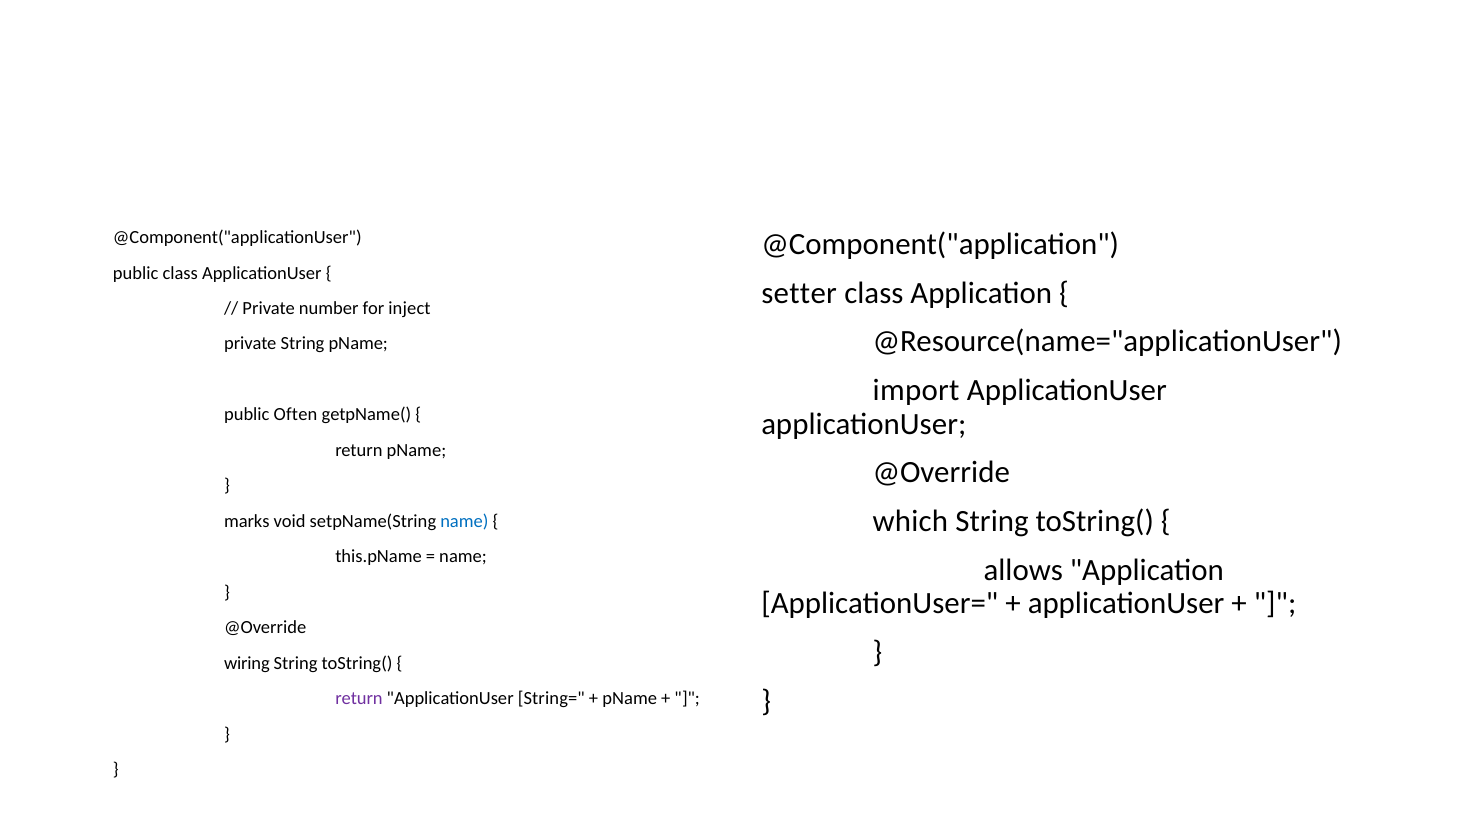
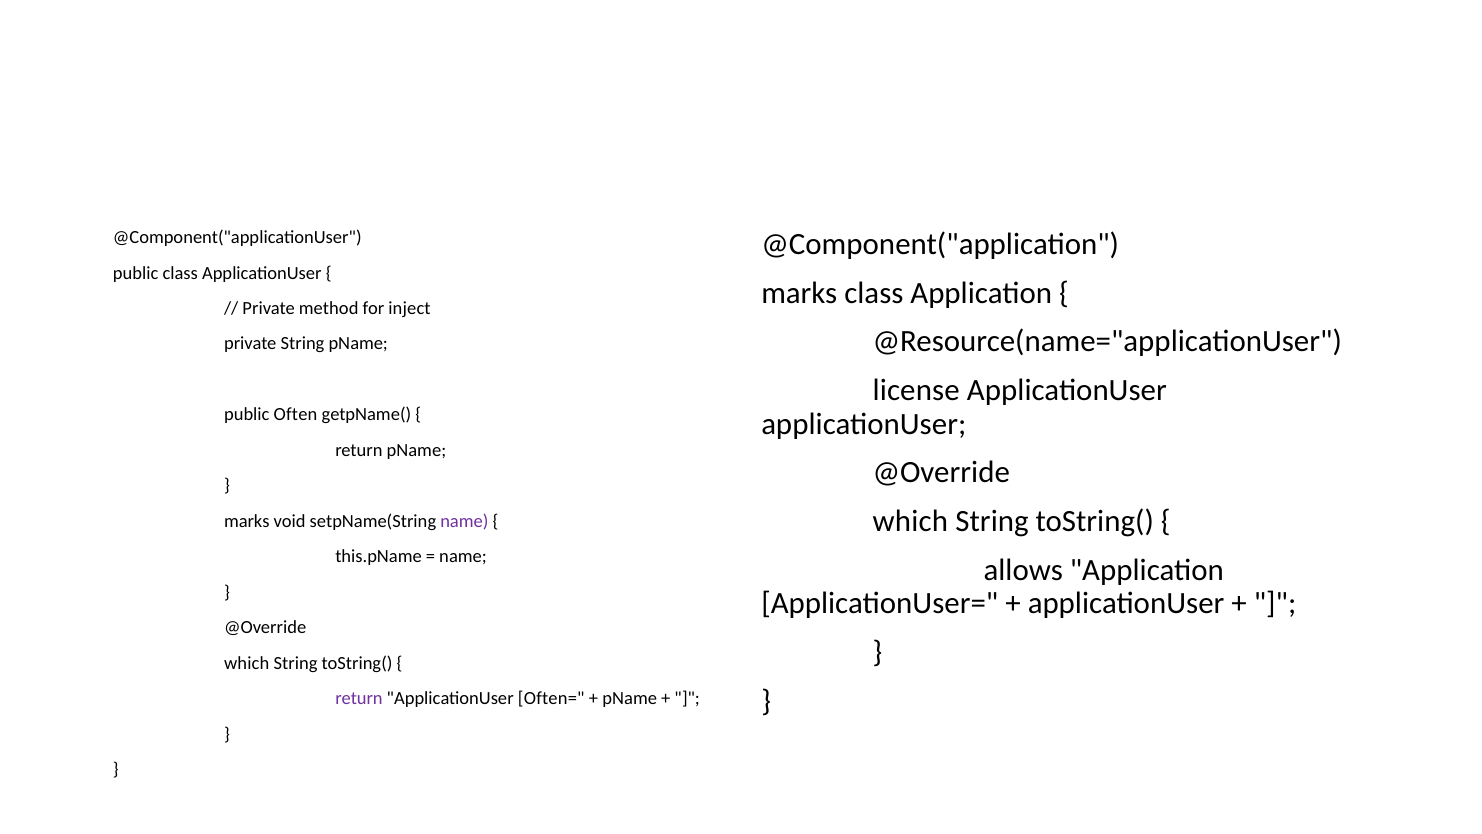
setter: setter -> marks (799, 293)
number: number -> method (329, 308)
import: import -> license (916, 390)
name colour: blue -> purple (464, 521)
wiring: wiring -> which (247, 663)
String=: String= -> Often= (551, 698)
